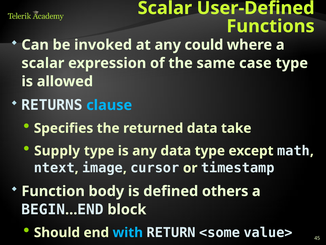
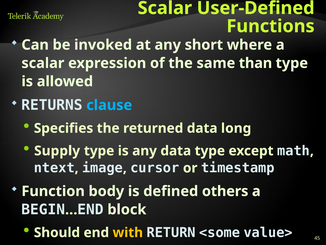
could: could -> short (204, 45)
case: case -> than (256, 63)
take: take -> long (236, 128)
with colour: light blue -> yellow (128, 232)
